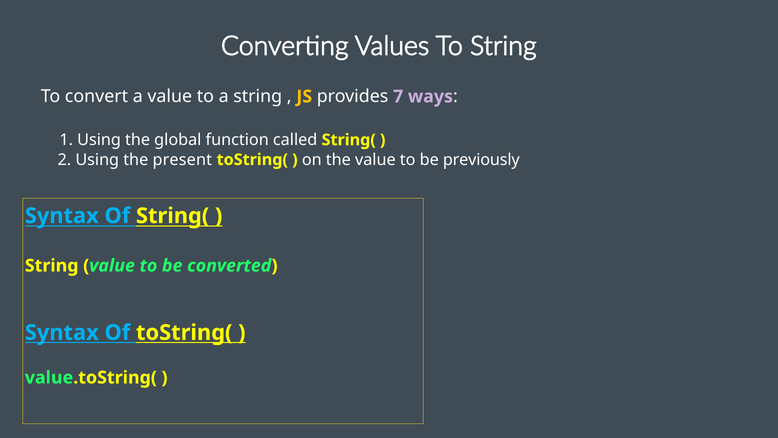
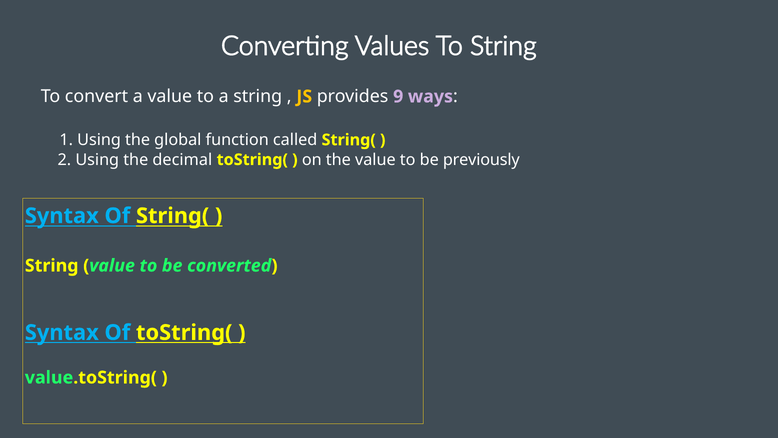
7: 7 -> 9 (398, 96)
present: present -> decimal (182, 160)
